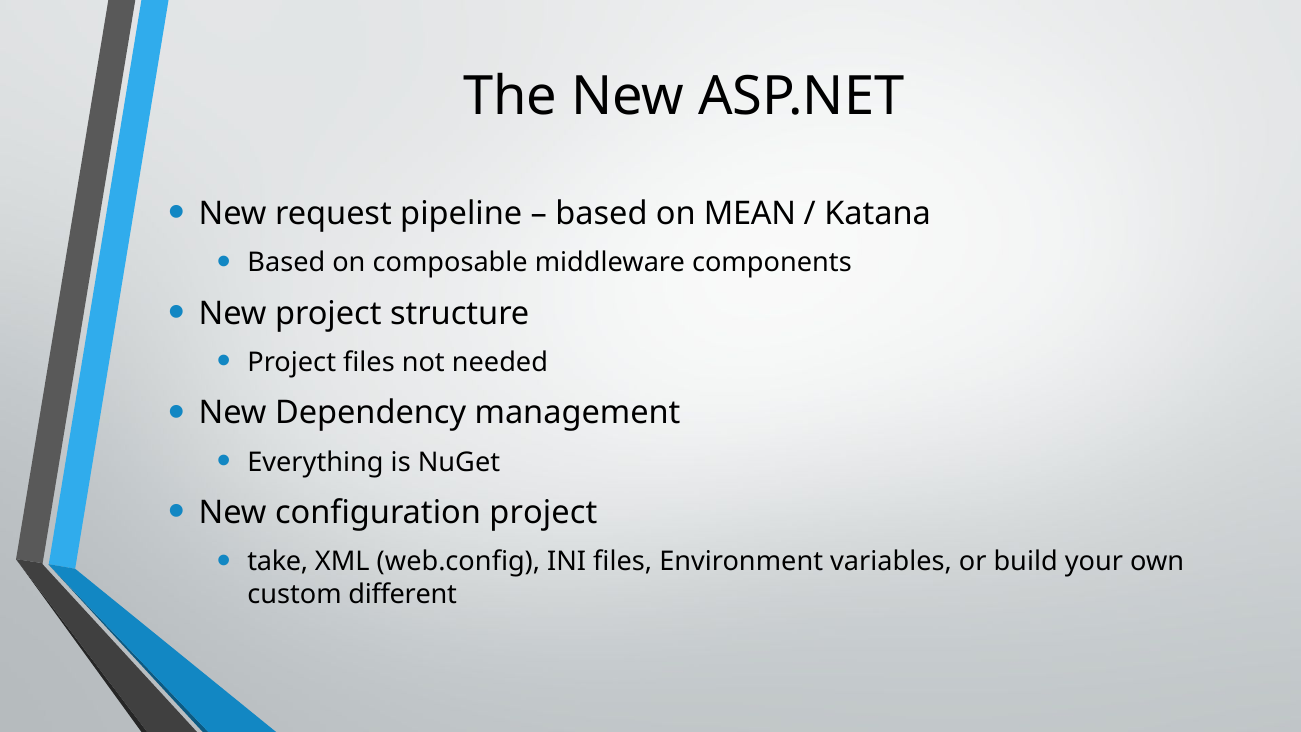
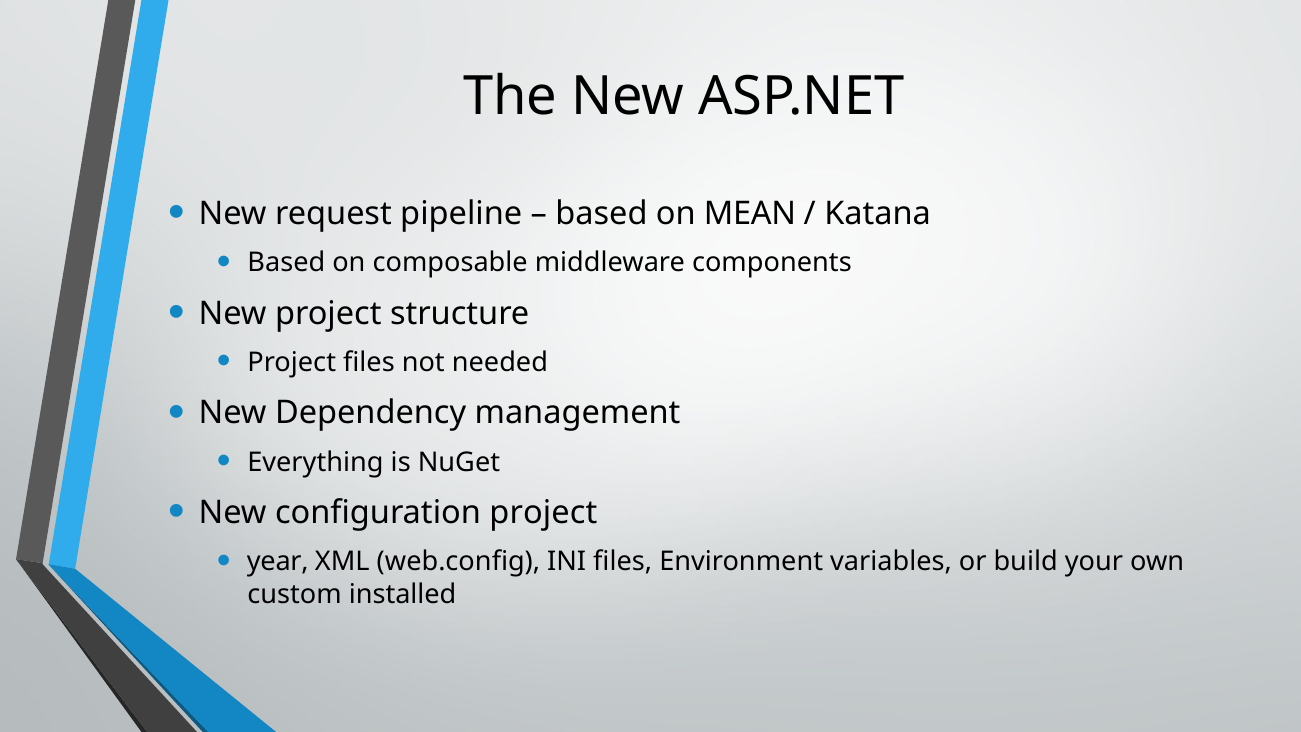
take: take -> year (278, 562)
different: different -> installed (403, 594)
